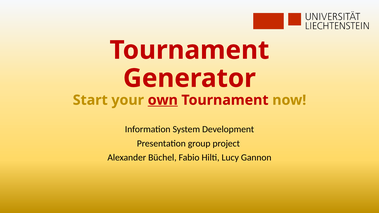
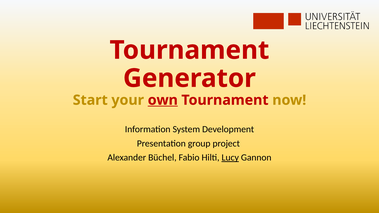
Lucy underline: none -> present (230, 158)
